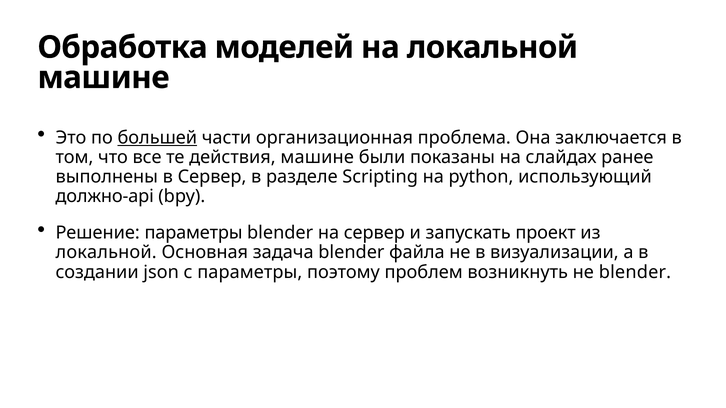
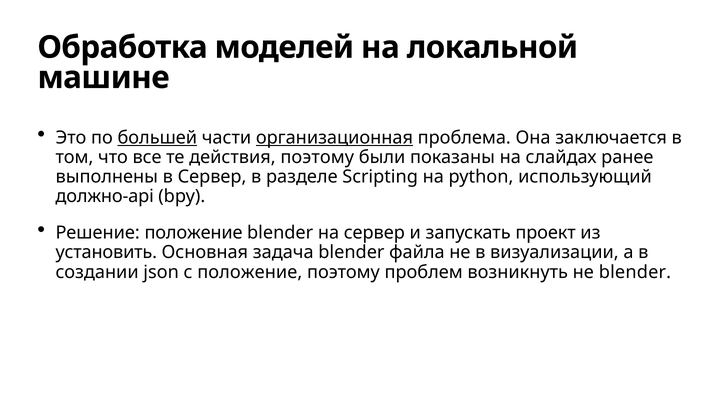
организационная underline: none -> present (334, 138)
действия машине: машине -> поэтому (317, 157)
Решение параметры: параметры -> положение (194, 233)
локальной: локальной -> установить (106, 253)
с параметры: параметры -> положение (250, 272)
